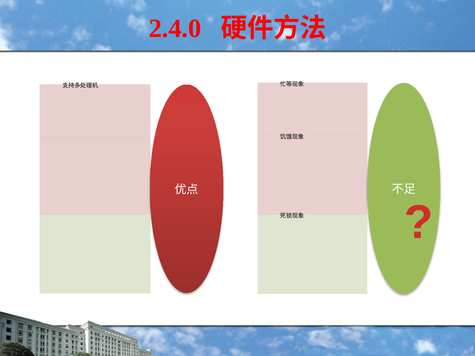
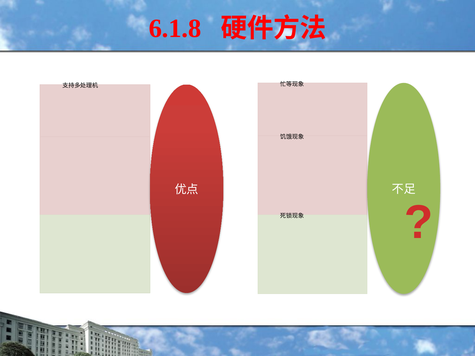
2.4.0: 2.4.0 -> 6.1.8 (175, 28)
